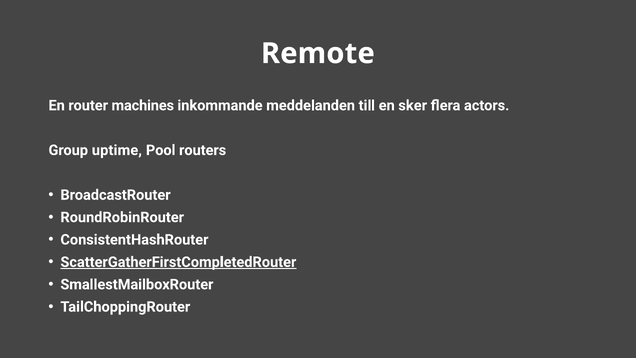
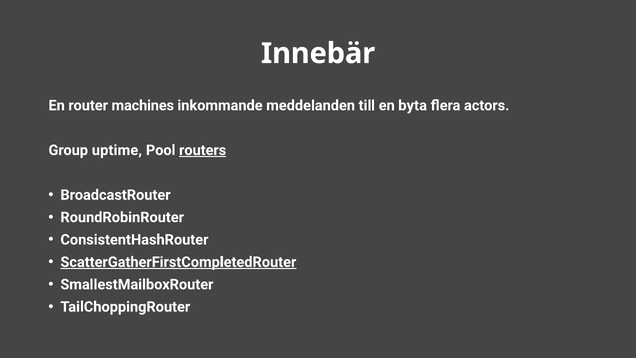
Remote: Remote -> Innebär (318, 53)
sker: sker -> byta (413, 105)
routers underline: none -> present (203, 150)
